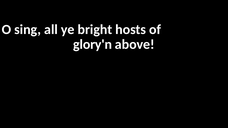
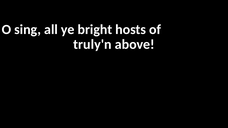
glory'n: glory'n -> truly'n (92, 44)
